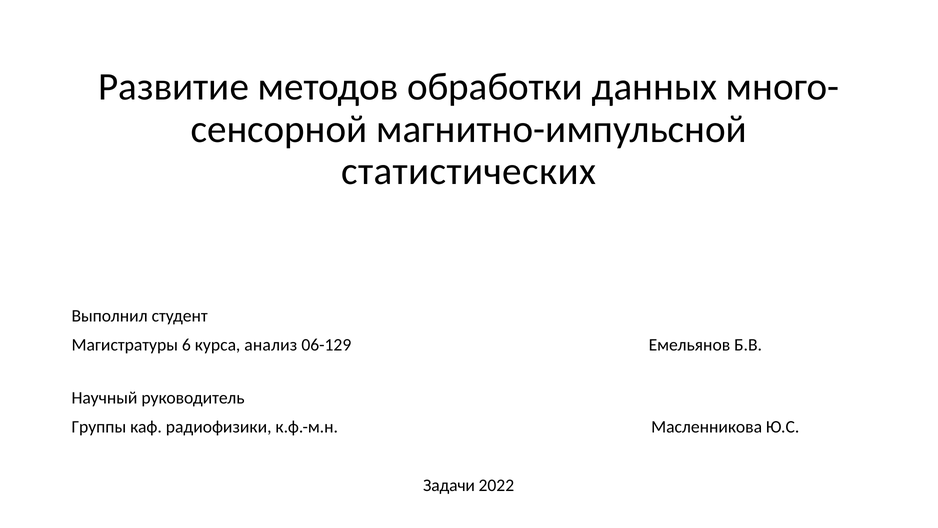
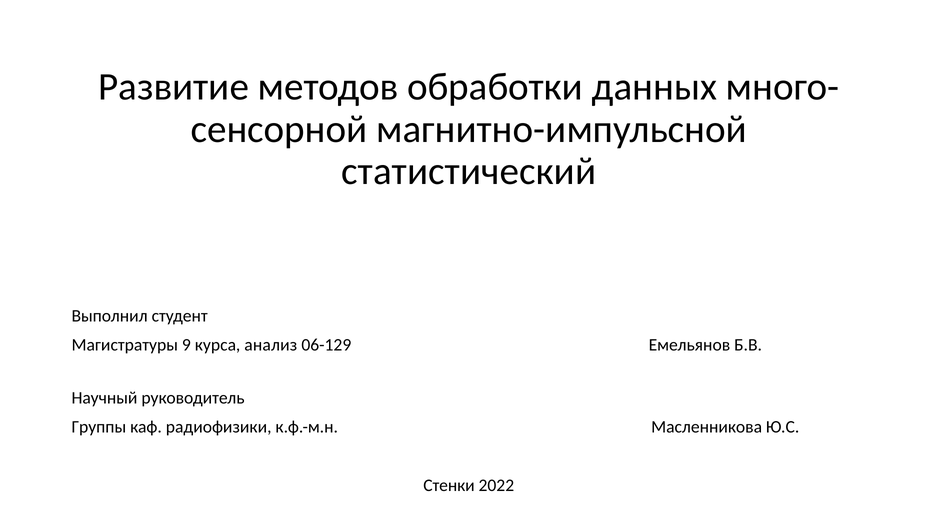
статистических: статистических -> статистический (469, 171)
6: 6 -> 9 (186, 345)
Задачи: Задачи -> Стенки (449, 485)
